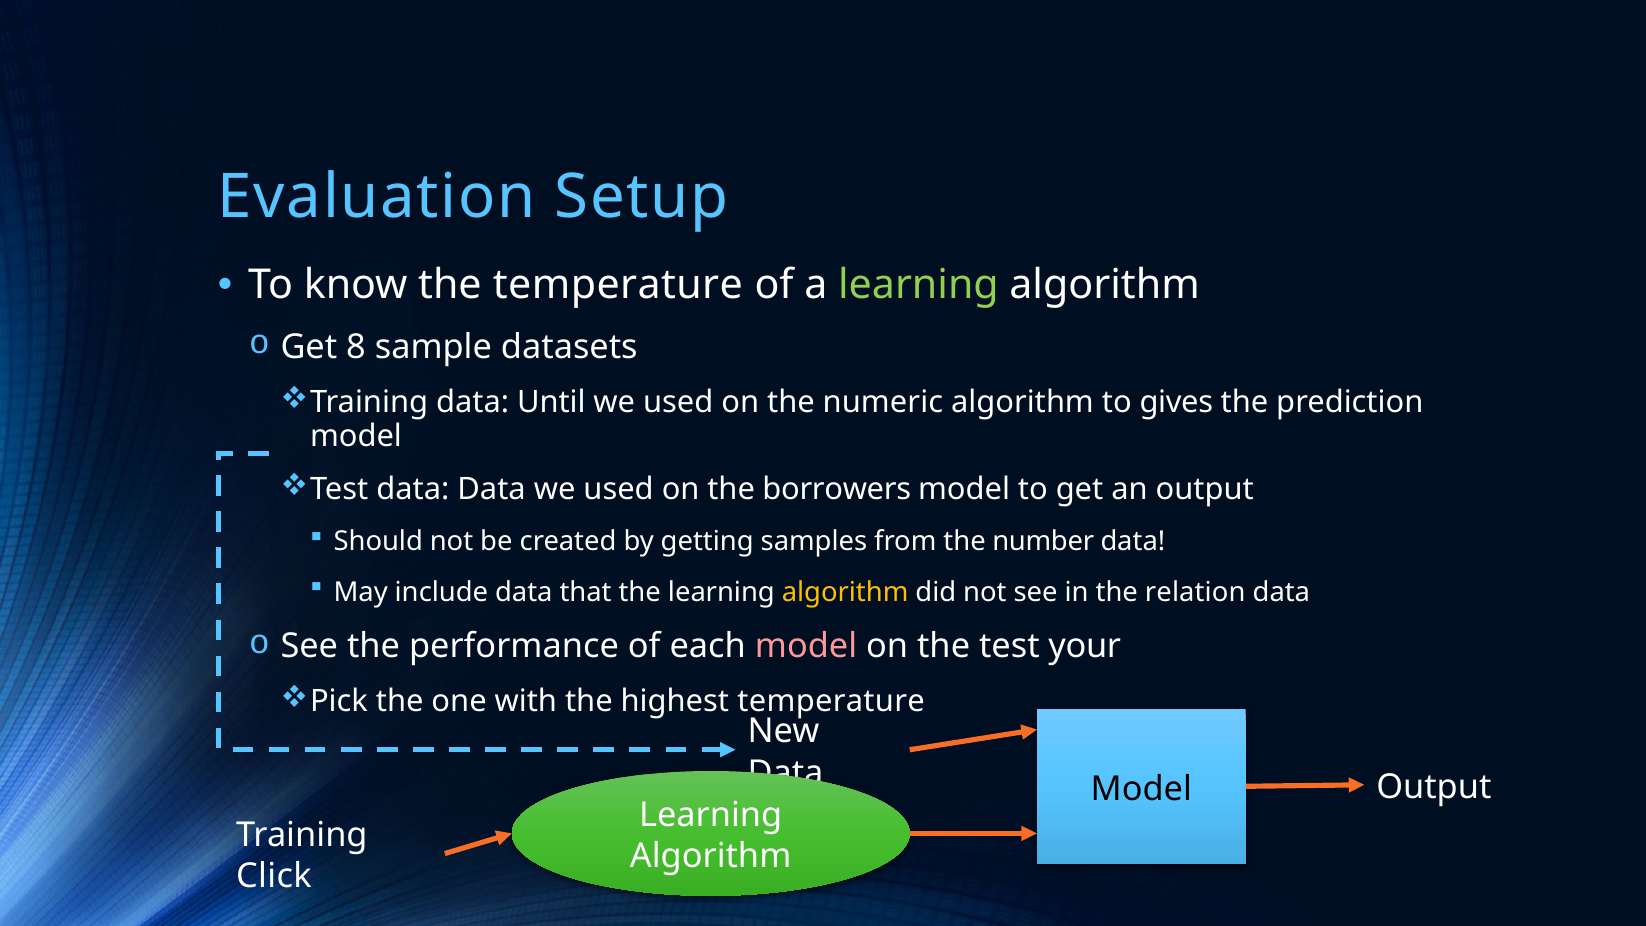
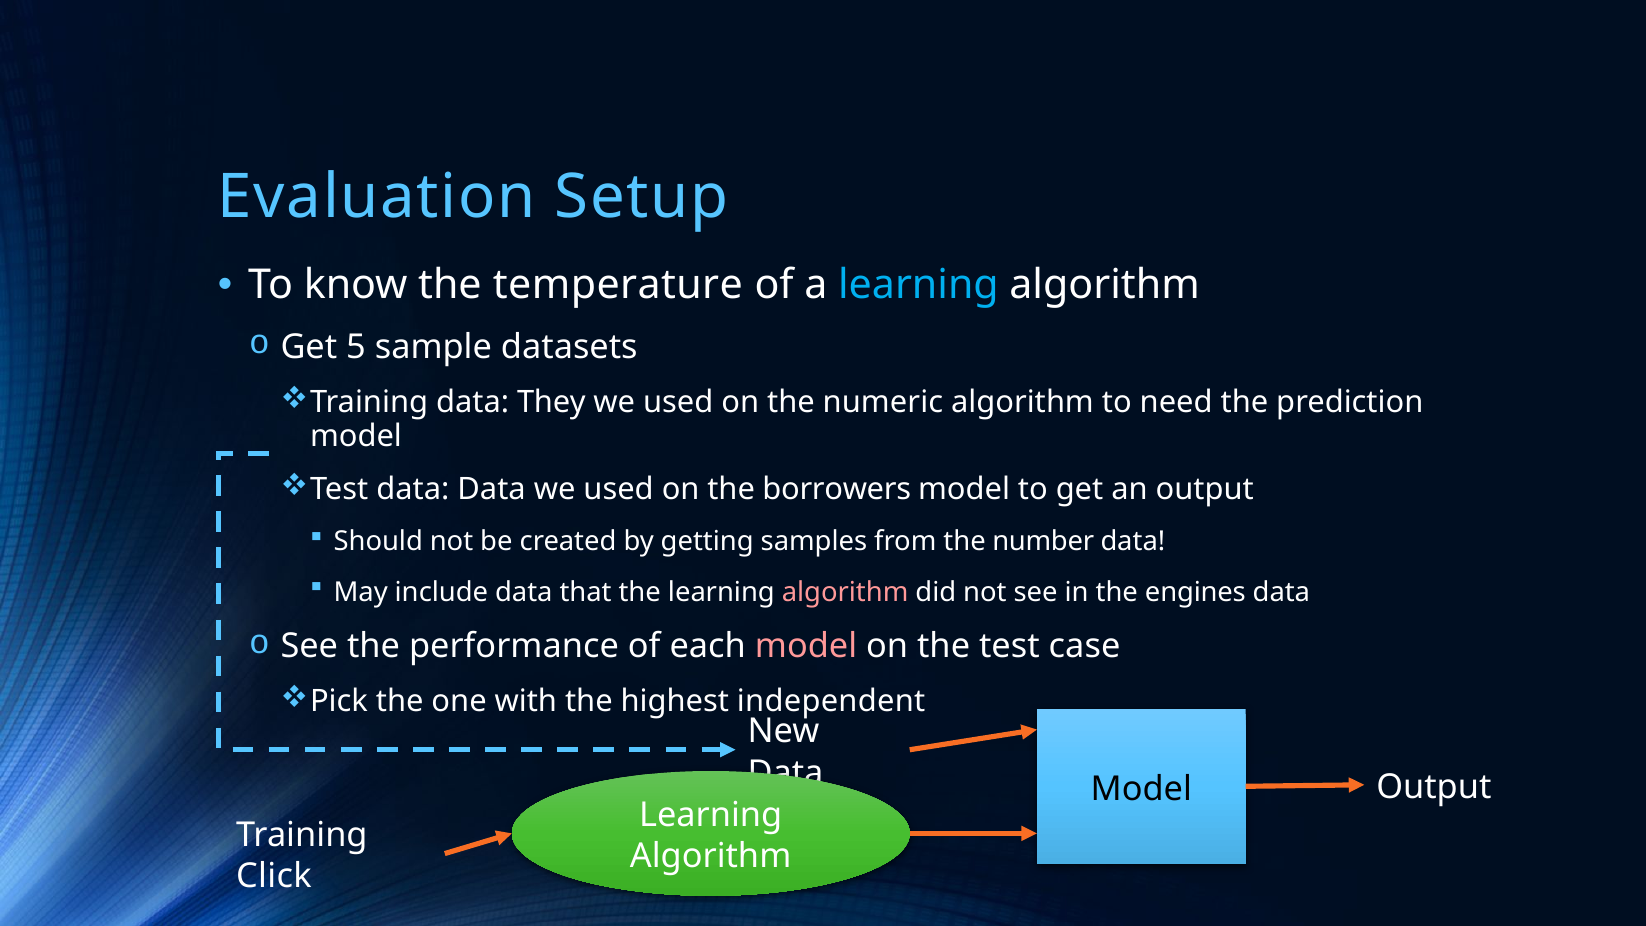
learning colour: light green -> light blue (918, 285)
8: 8 -> 5 (356, 347)
Until: Until -> They (551, 403)
gives: gives -> need (1176, 403)
algorithm colour: yellow -> pink (845, 592)
relation: relation -> engines (1195, 592)
your: your -> case (1085, 646)
temperature: temperature -> independent (831, 702)
